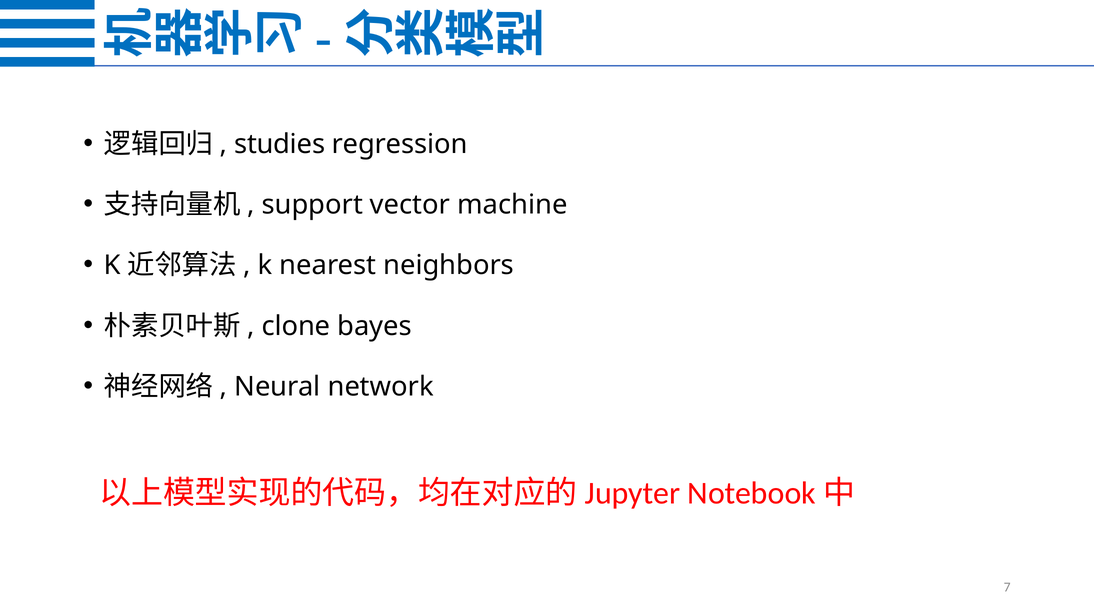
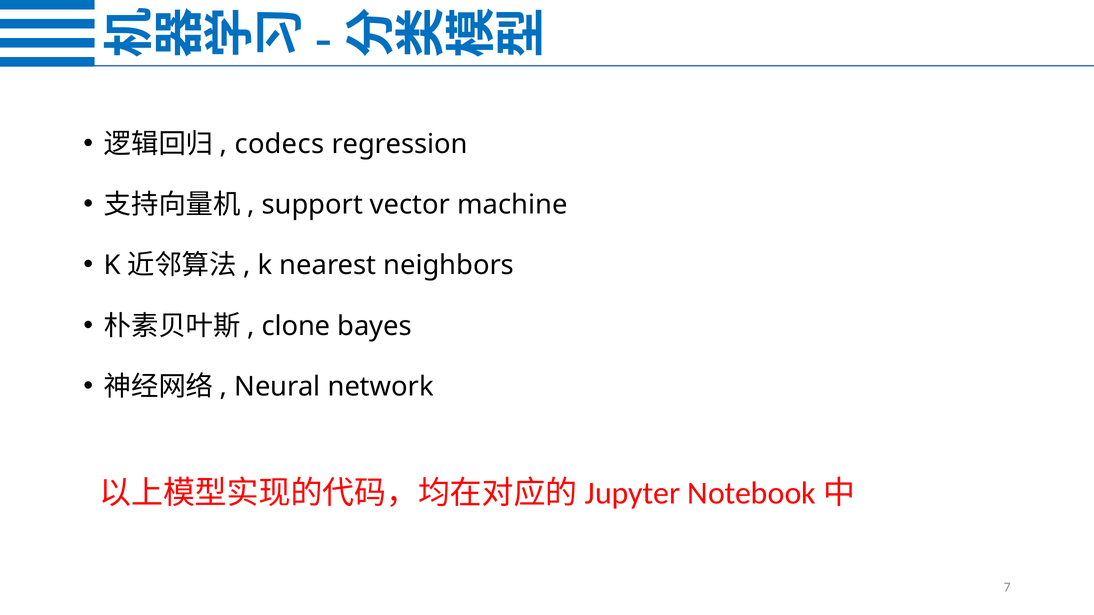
studies: studies -> codecs (279, 144)
